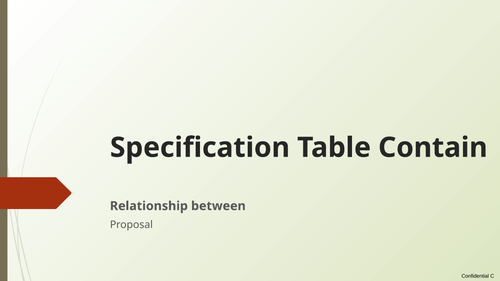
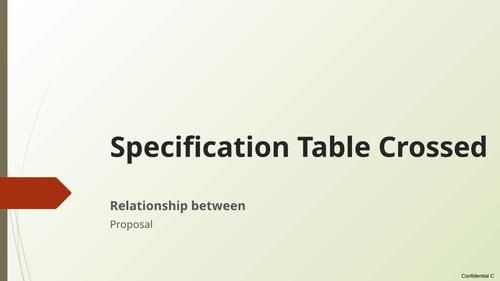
Contain: Contain -> Crossed (433, 148)
